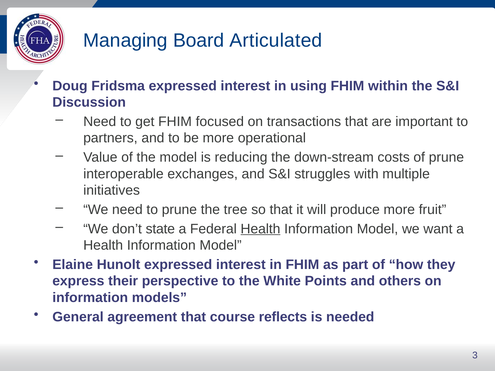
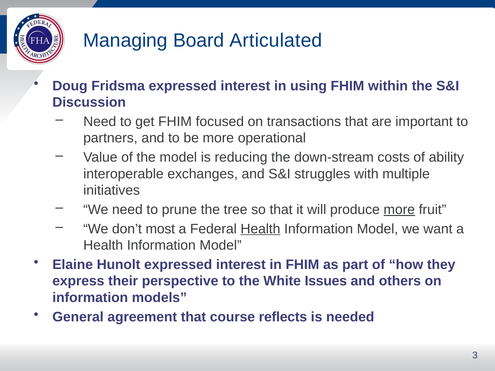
of prune: prune -> ability (446, 157)
more underline: none -> present (399, 210)
state: state -> most (160, 229)
Points: Points -> Issues (326, 281)
